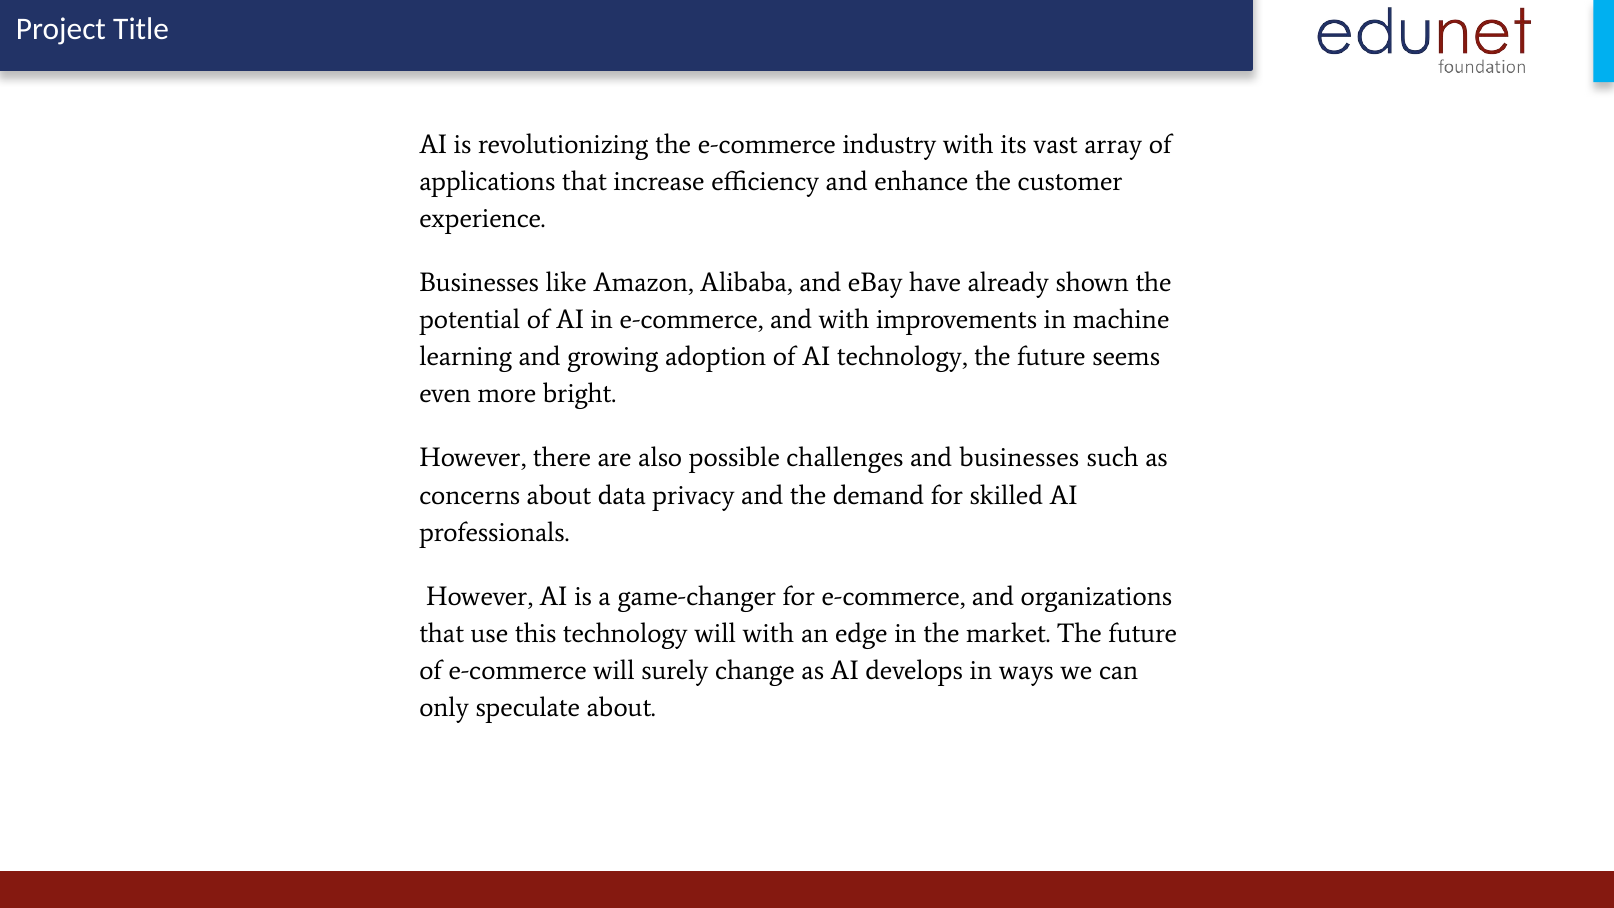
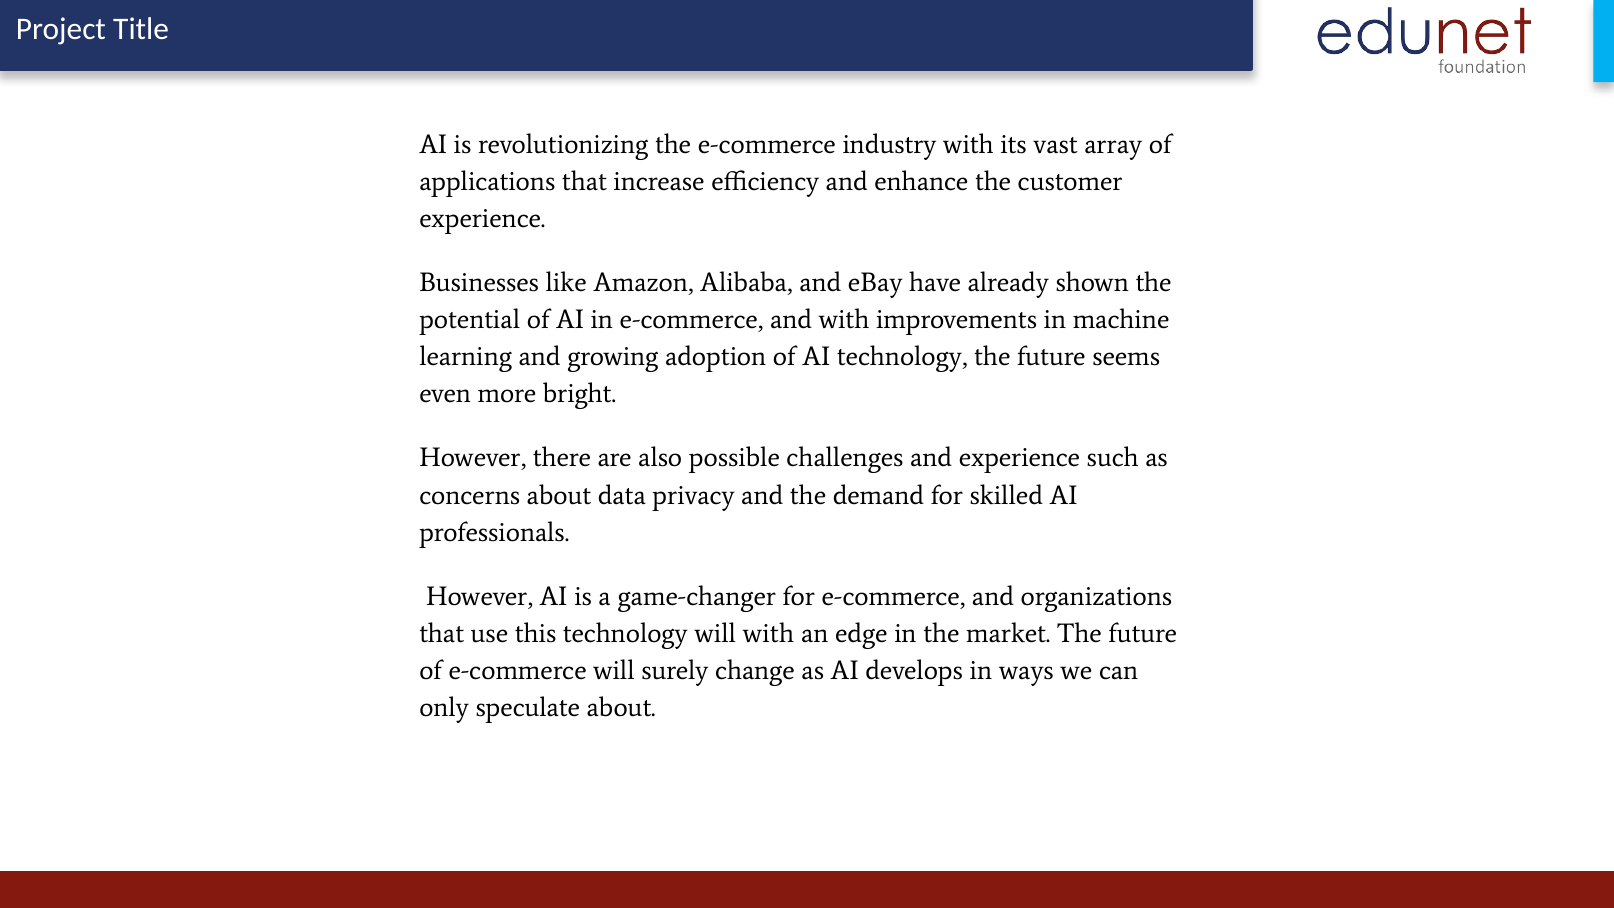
and businesses: businesses -> experience (1019, 458)
